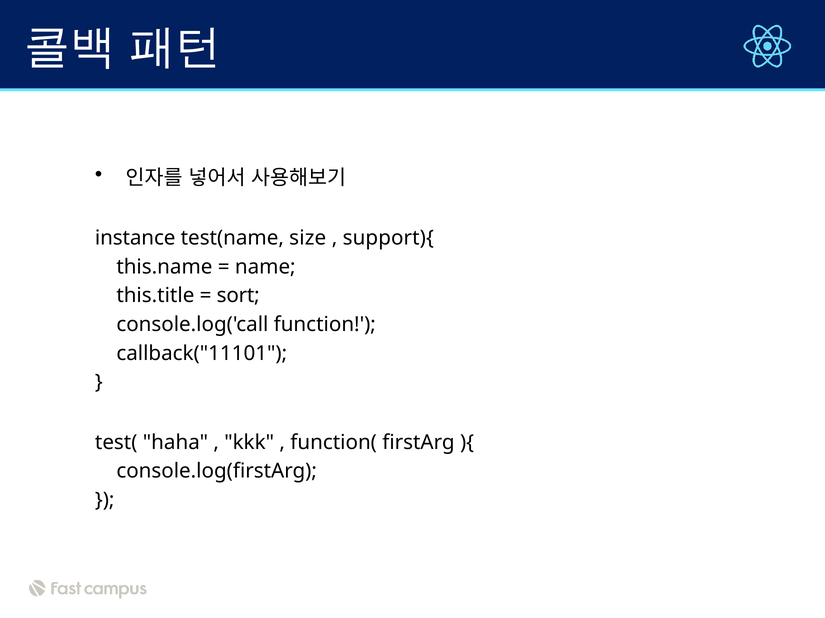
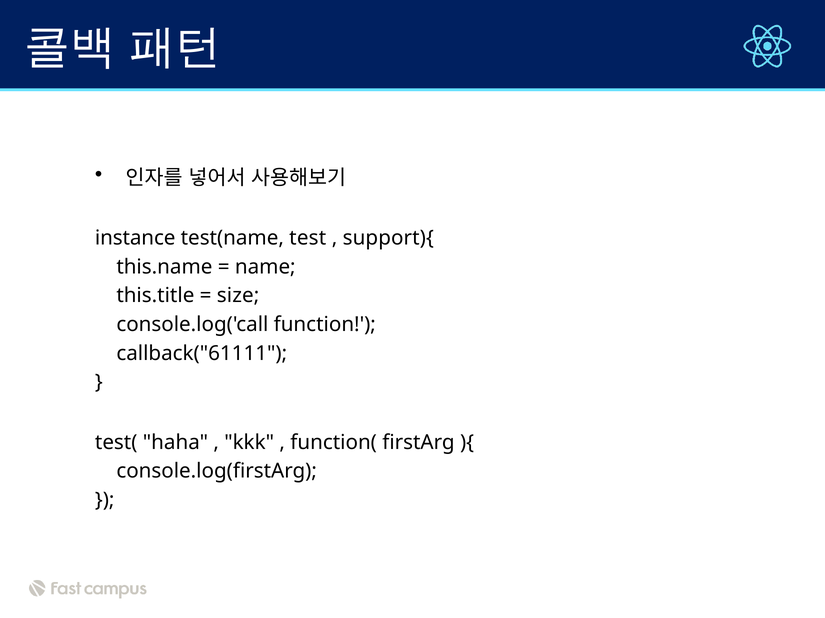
size: size -> test (308, 238)
sort: sort -> size (238, 296)
callback("11101: callback("11101 -> callback("61111 (202, 354)
